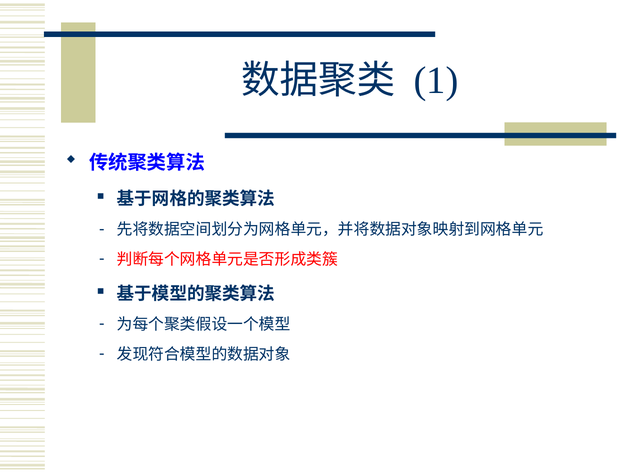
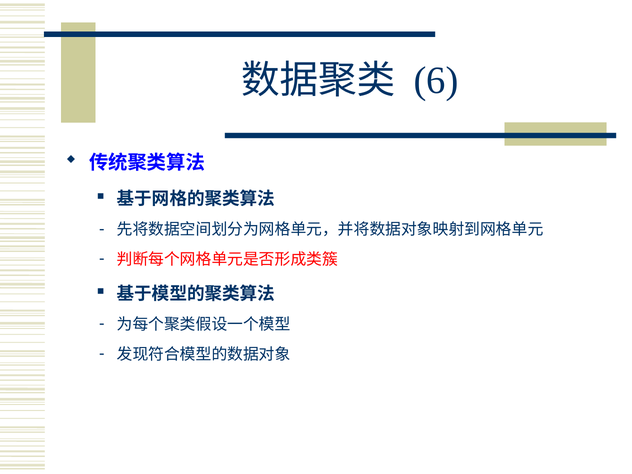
1: 1 -> 6 (436, 81)
